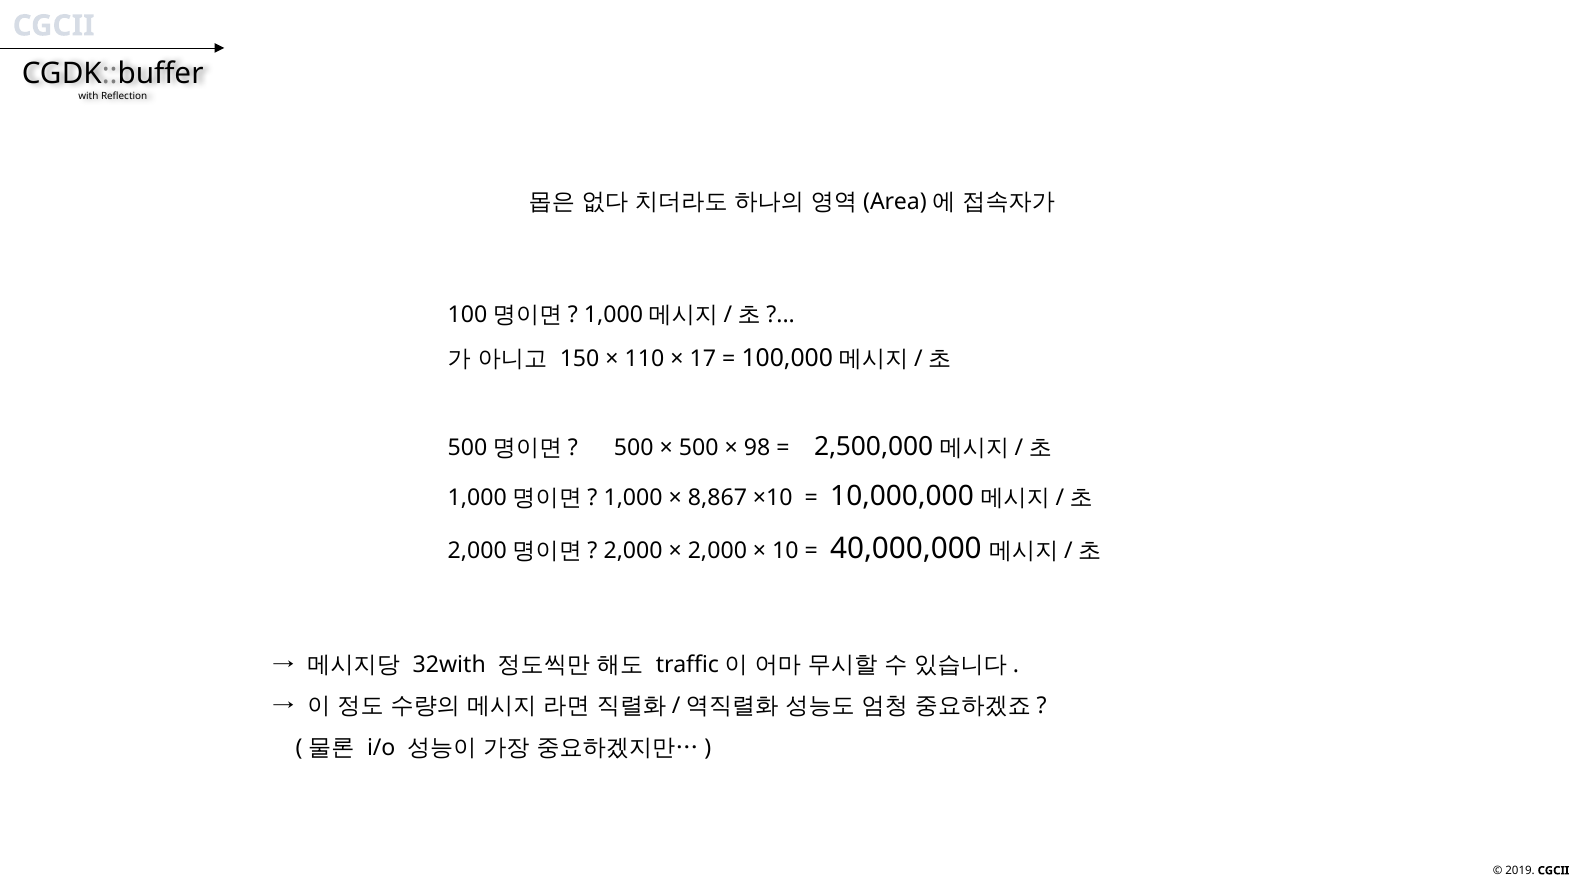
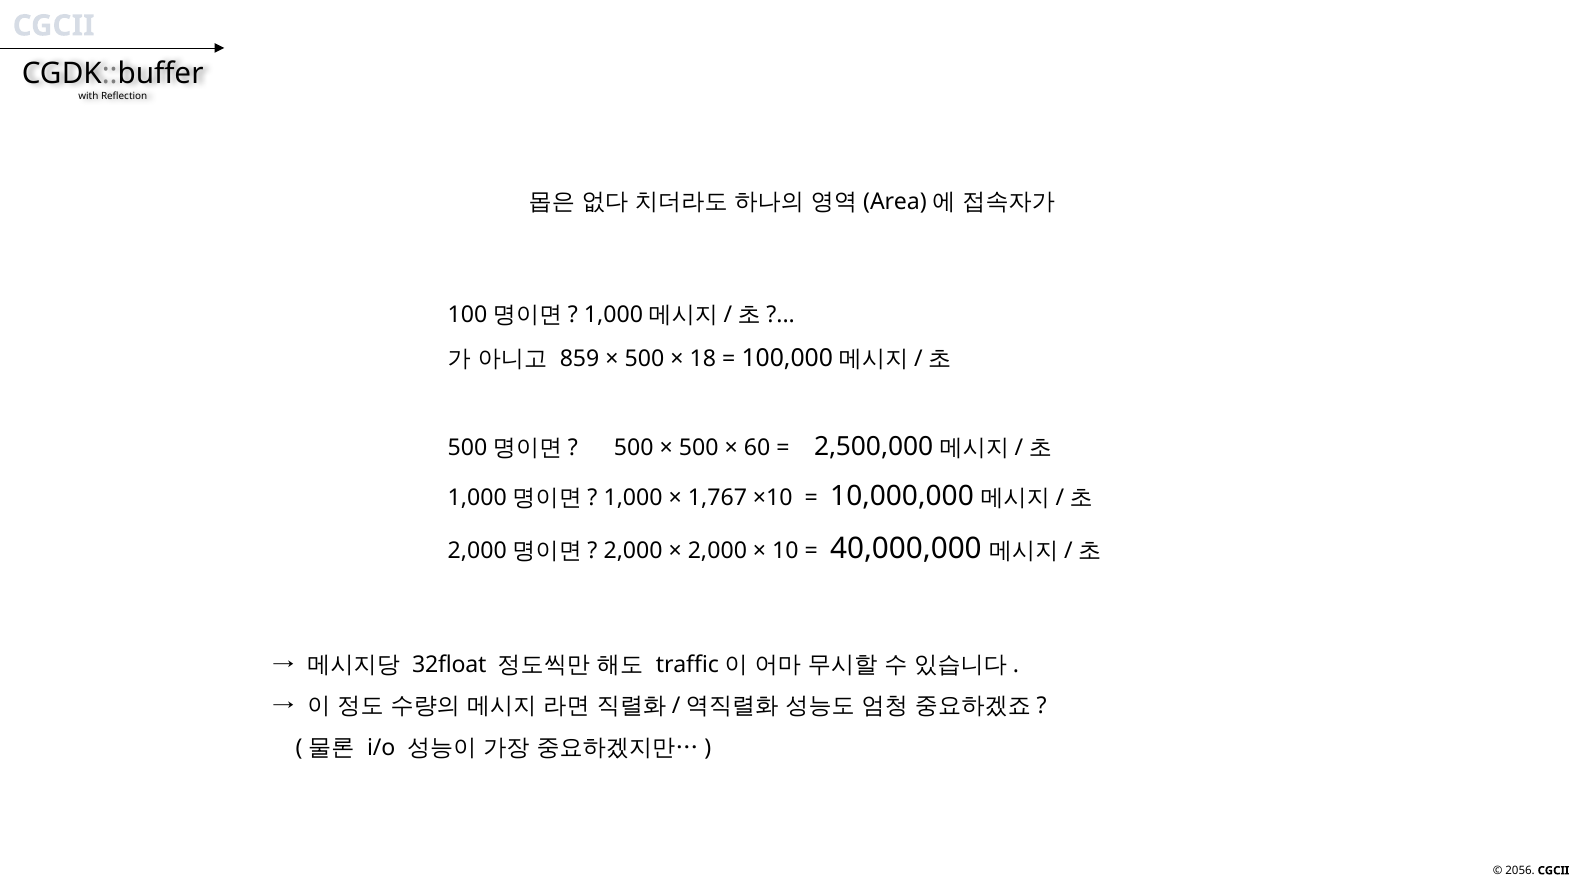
150: 150 -> 859 (580, 359)
110: 110 -> 500 (645, 359)
17: 17 -> 18 (703, 359)
98: 98 -> 60 (757, 448)
8,867: 8,867 -> 1,767 (717, 498)
32with: 32with -> 32float (449, 665)
2019: 2019 -> 2056 (1520, 871)
